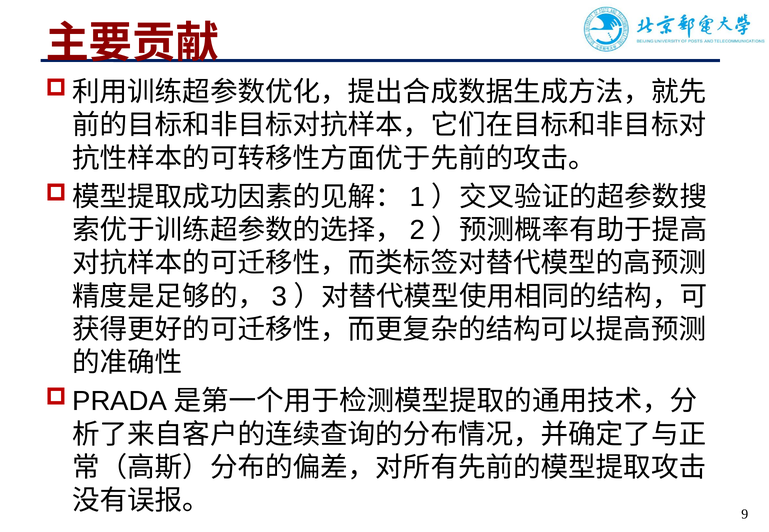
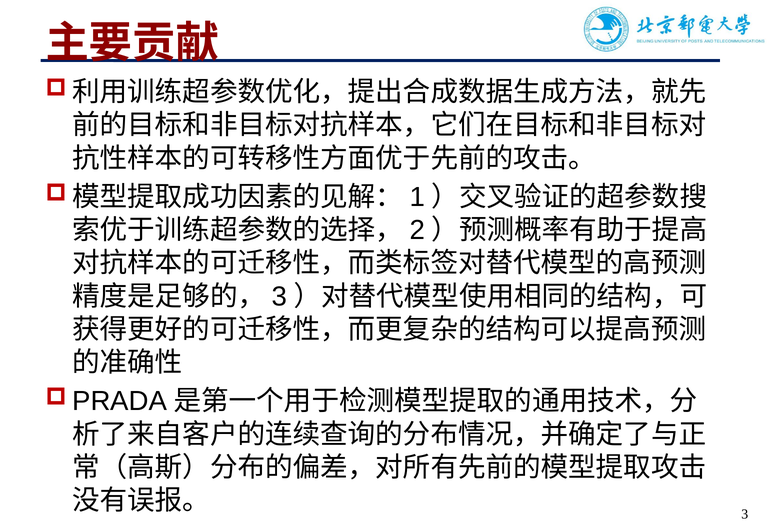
9: 9 -> 3 (745, 514)
